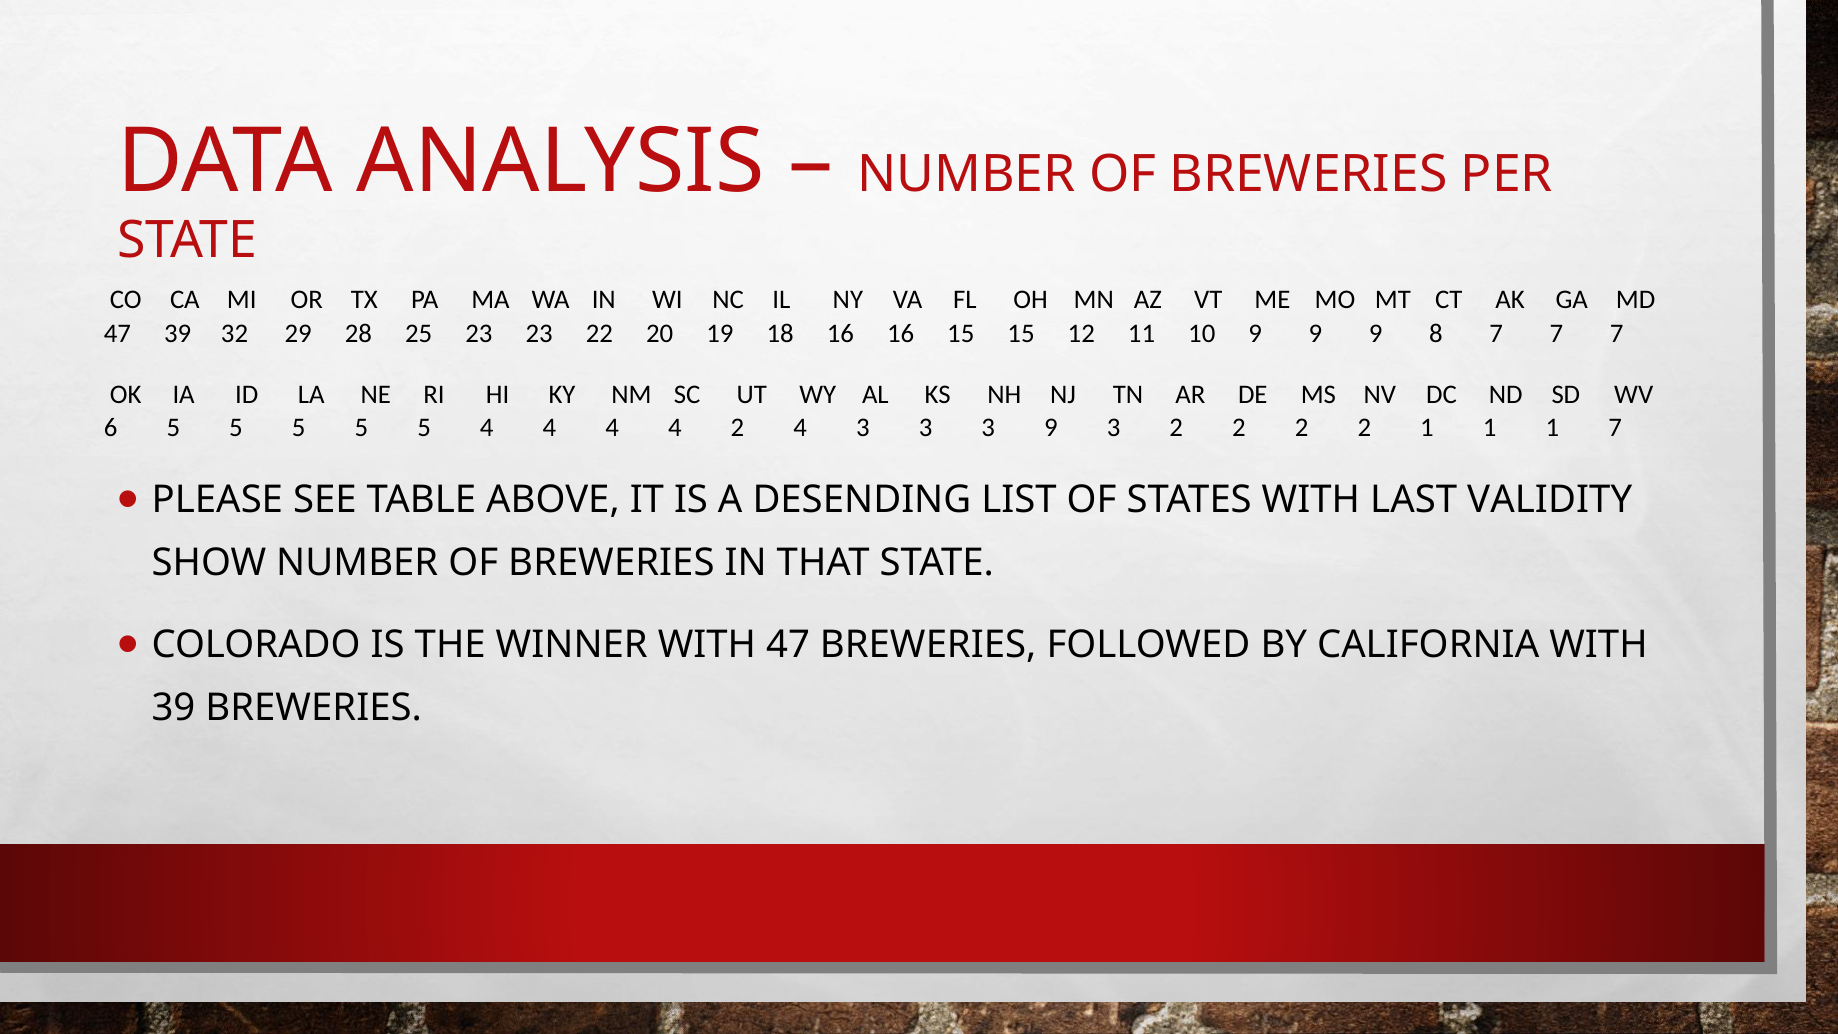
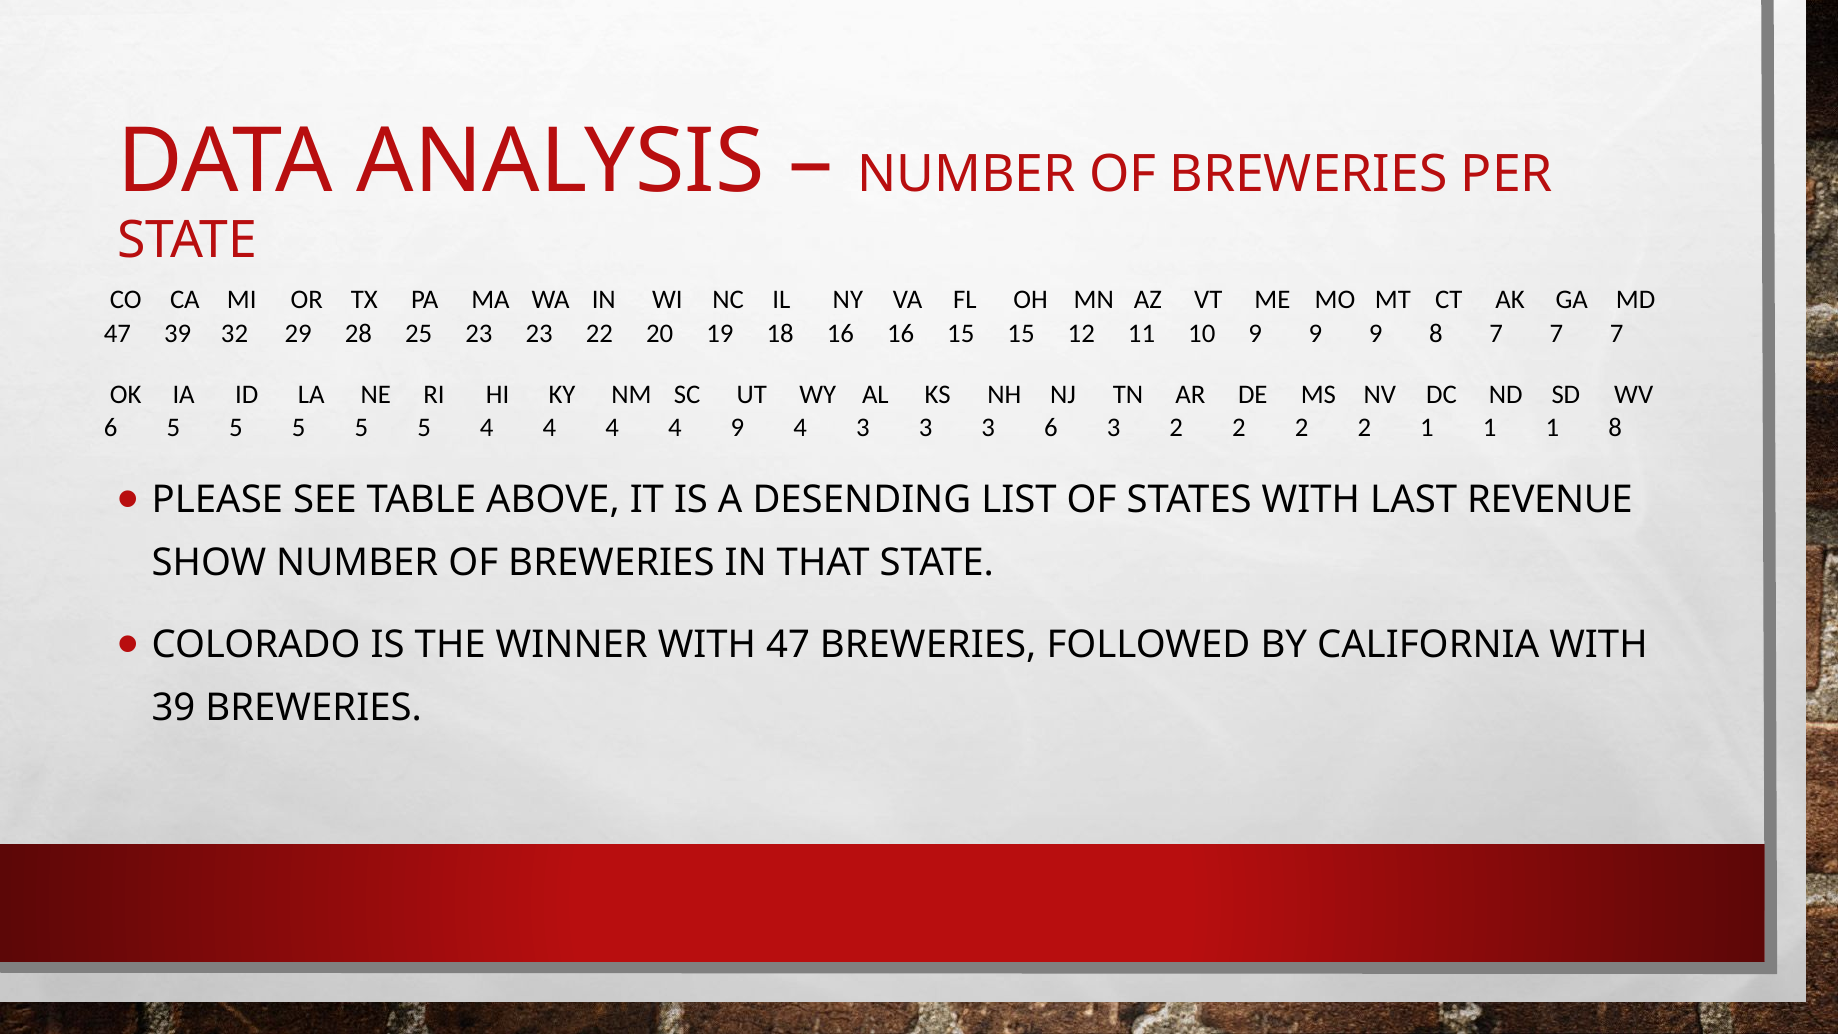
4 2: 2 -> 9 (737, 428)
3 9: 9 -> 6 (1051, 428)
1 7: 7 -> 8 (1615, 428)
VALIDITY: VALIDITY -> REVENUE (1550, 500)
